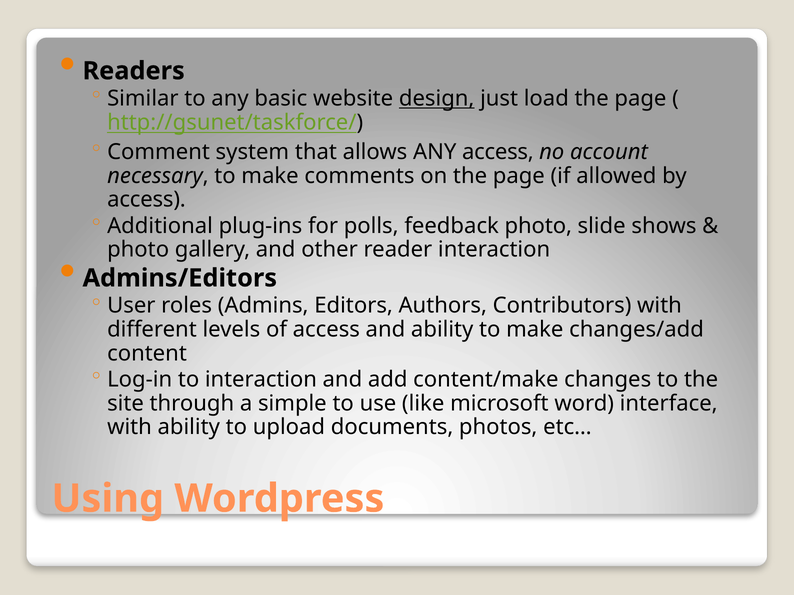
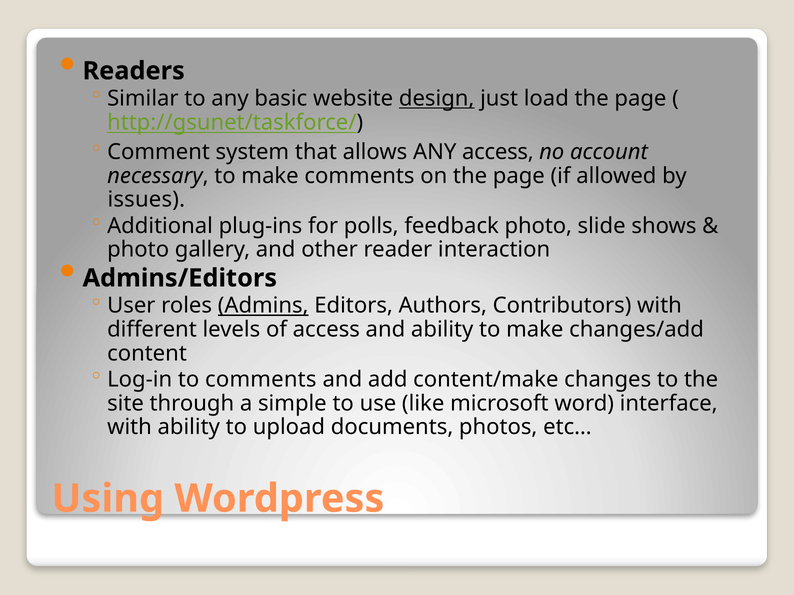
access: access -> issues (146, 200)
Admins underline: none -> present (263, 306)
to interaction: interaction -> comments (261, 380)
